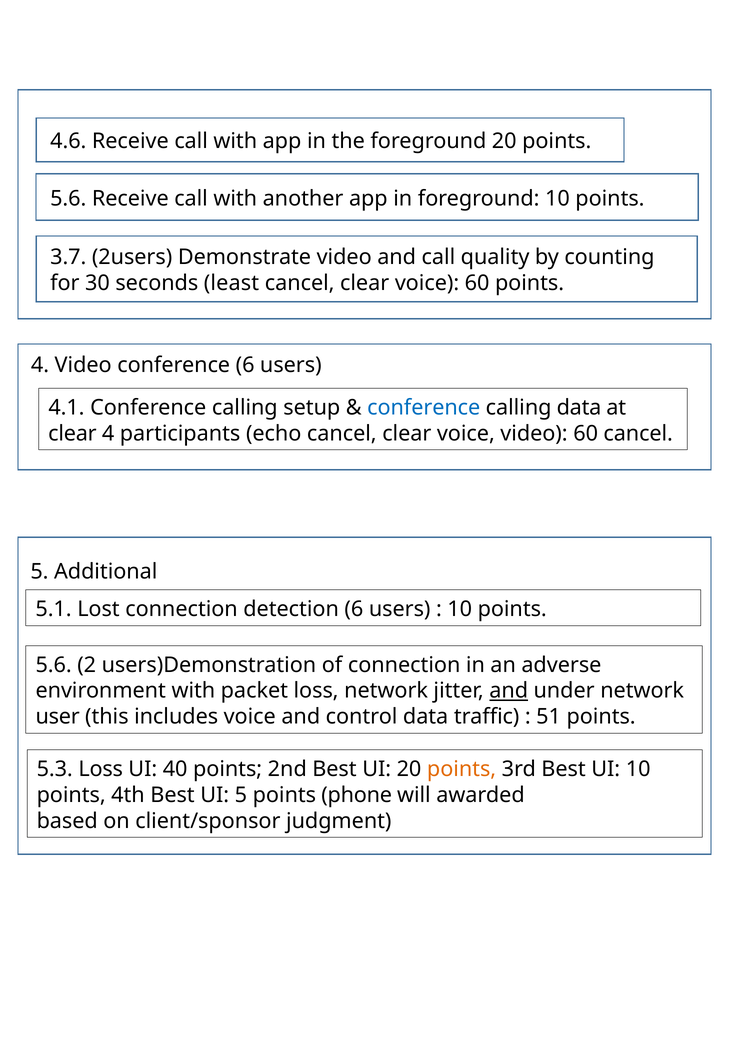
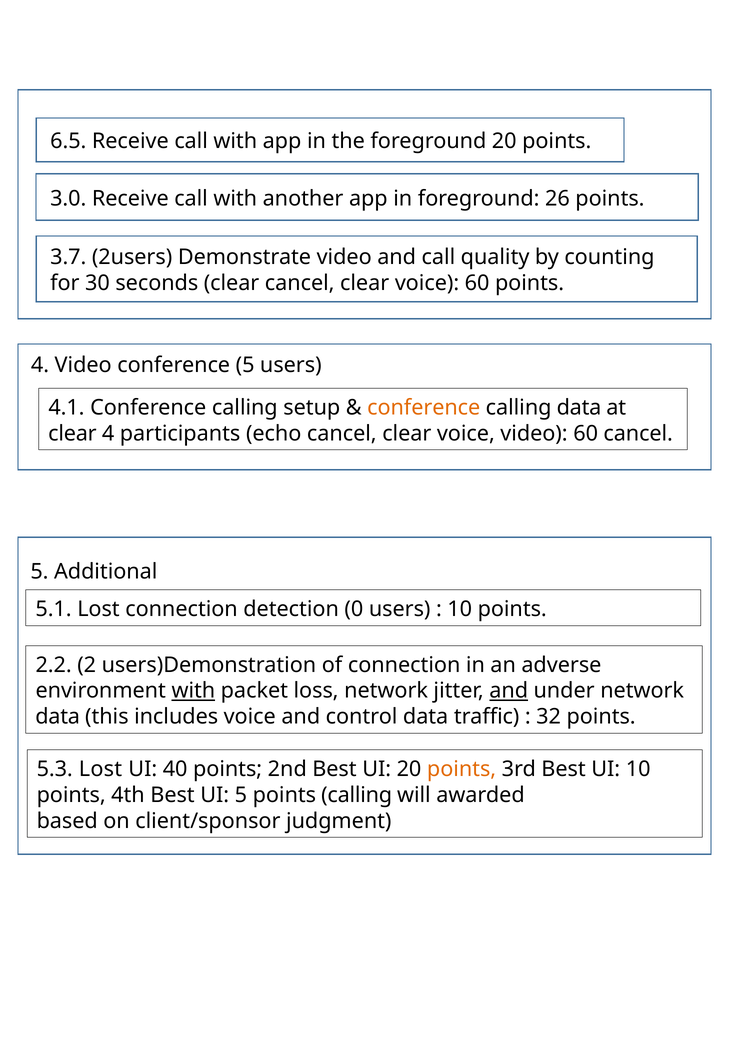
4.6: 4.6 -> 6.5 (68, 141)
5.6: 5.6 -> 3.0 (68, 198)
foreground 10: 10 -> 26 (557, 198)
seconds least: least -> clear (232, 283)
conference 6: 6 -> 5 (245, 365)
conference colour: blue -> orange (424, 408)
detection 6: 6 -> 0 (354, 609)
5.6: 5.6 -> 2.2 (54, 665)
with underline: none -> present (193, 691)
user: user -> data (58, 717)
51: 51 -> 32 (549, 717)
5.3 Loss: Loss -> Lost (100, 769)
points phone: phone -> calling (357, 795)
